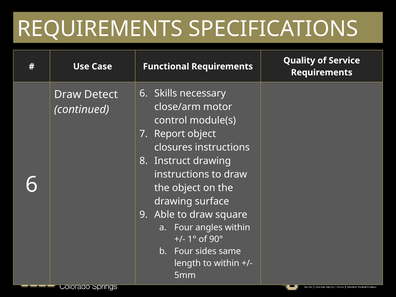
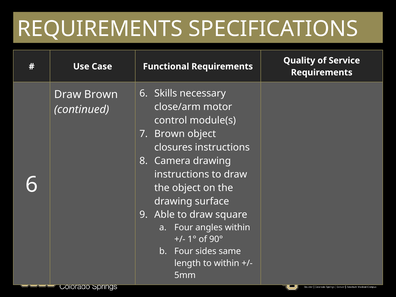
Draw Detect: Detect -> Brown (101, 94)
Report: Report -> Brown (170, 134)
Instruct: Instruct -> Camera (172, 161)
